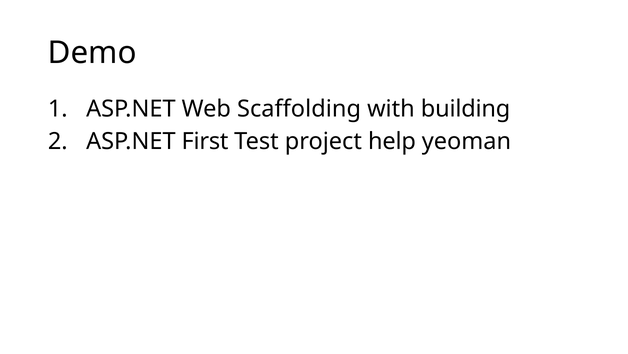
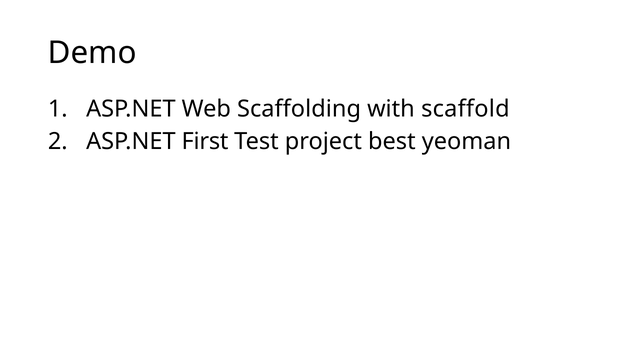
building: building -> scaffold (465, 109)
help: help -> best (392, 141)
